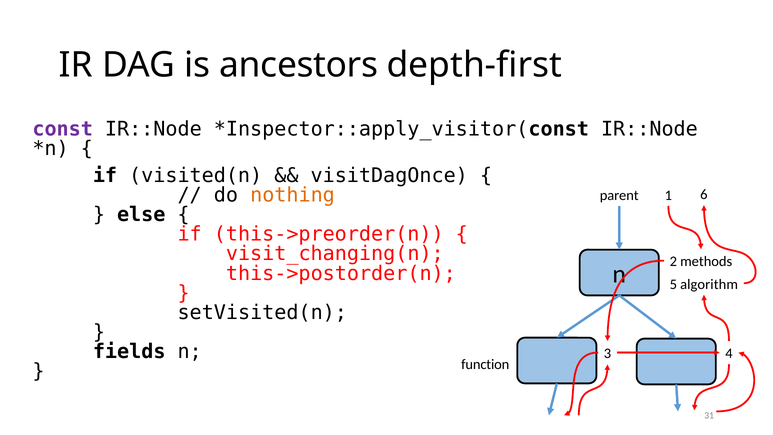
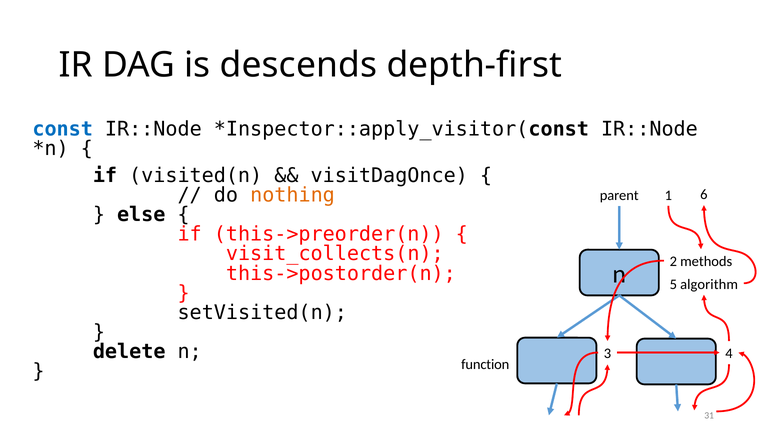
ancestors: ancestors -> descends (298, 65)
const colour: purple -> blue (63, 129)
visit_changing(n: visit_changing(n -> visit_collects(n (335, 254)
fields: fields -> delete (129, 352)
